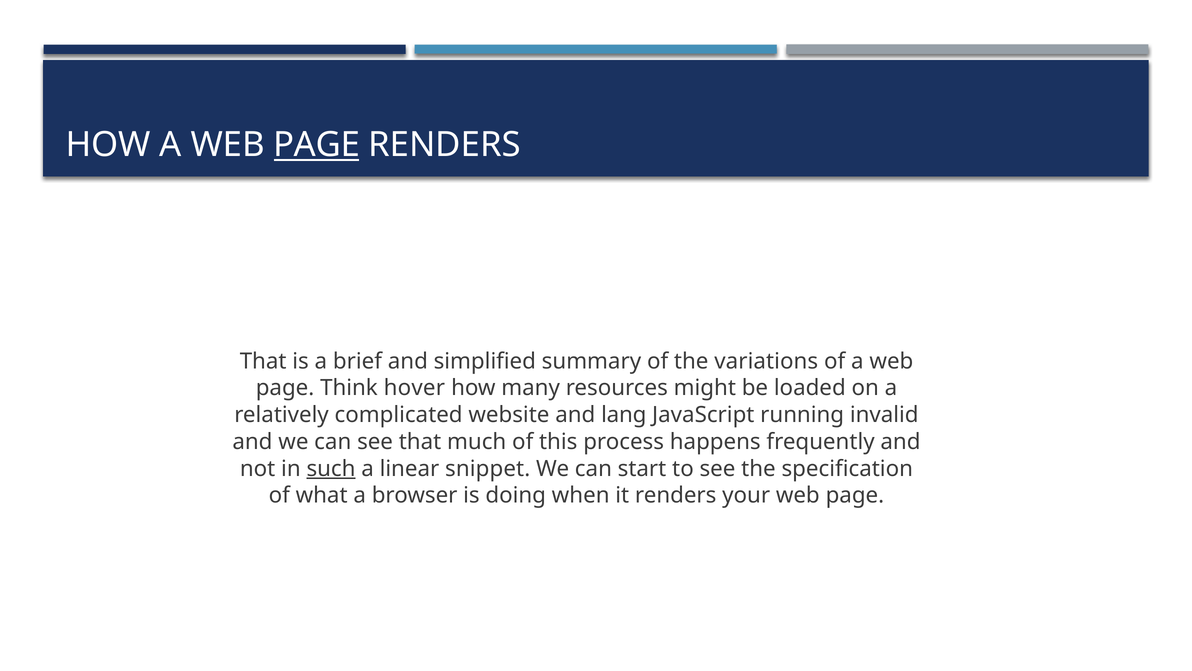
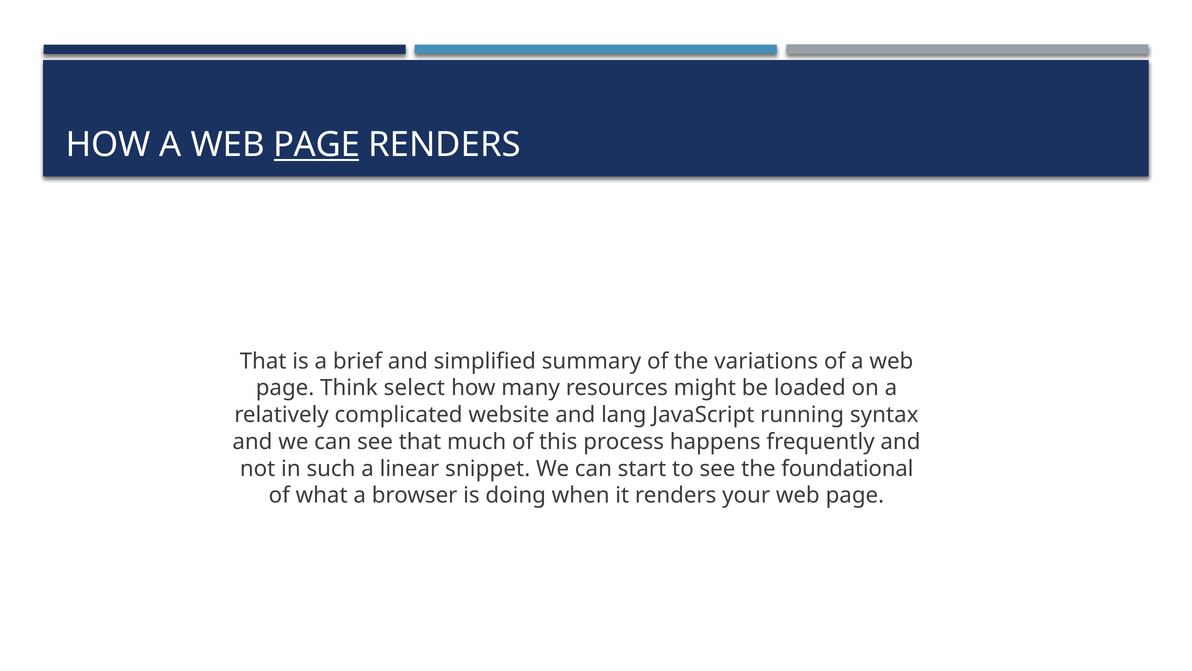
hover: hover -> select (414, 388)
invalid: invalid -> syntax (884, 415)
such underline: present -> none (331, 468)
specification: specification -> foundational (847, 468)
